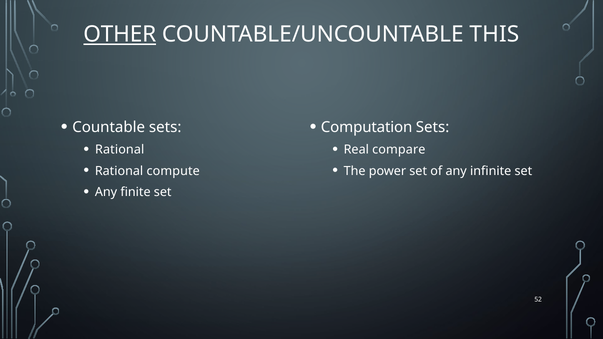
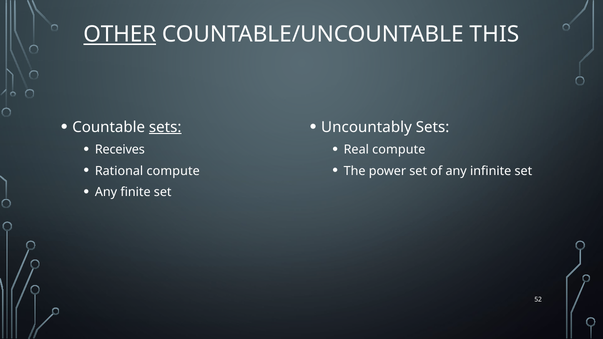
sets underline: none -> present (165, 127)
Computation: Computation -> Uncountably (366, 127)
Rational: Rational -> Receives (120, 150)
Real compare: compare -> compute (399, 150)
